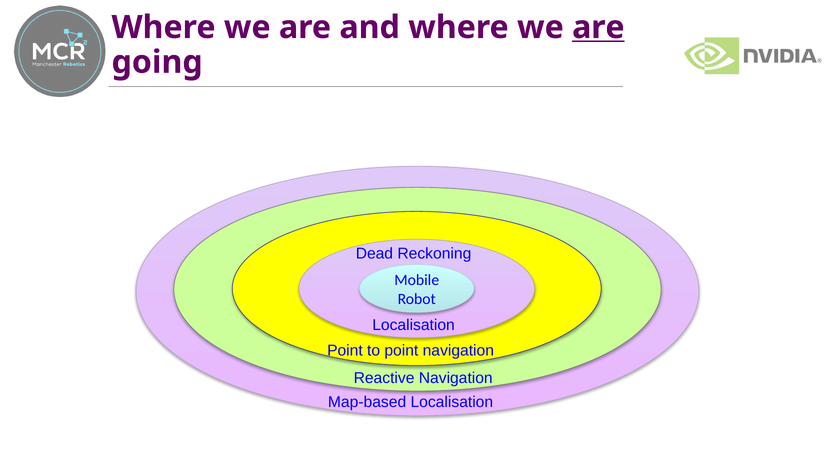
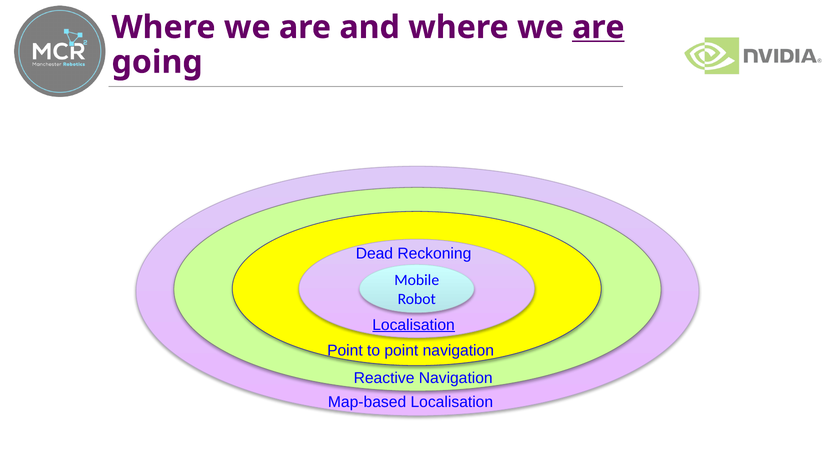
Localisation underline: none -> present (414, 325)
